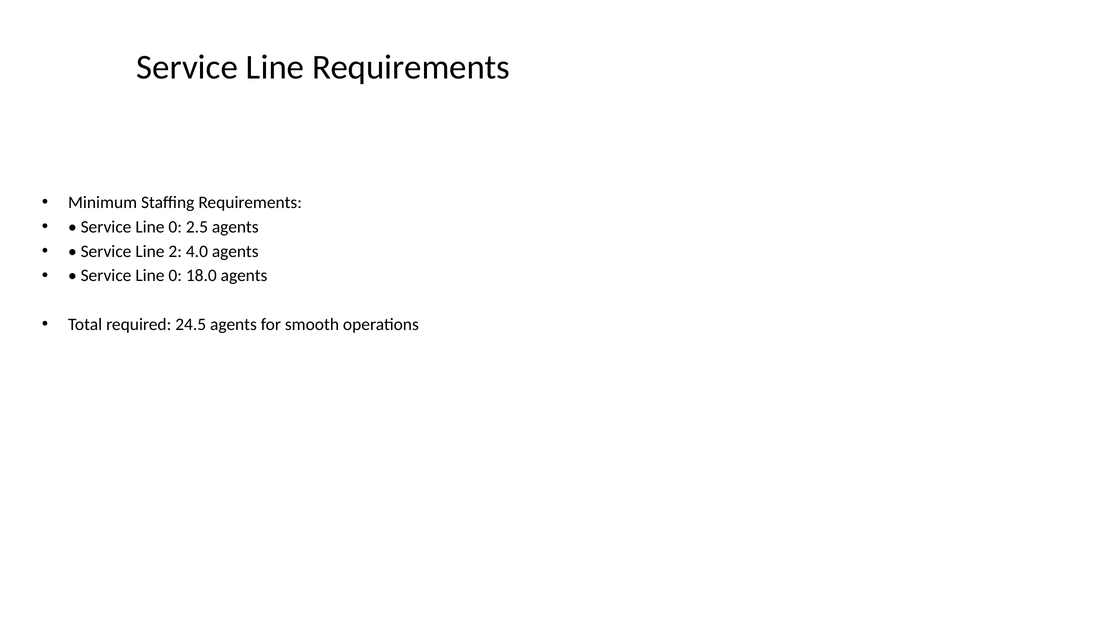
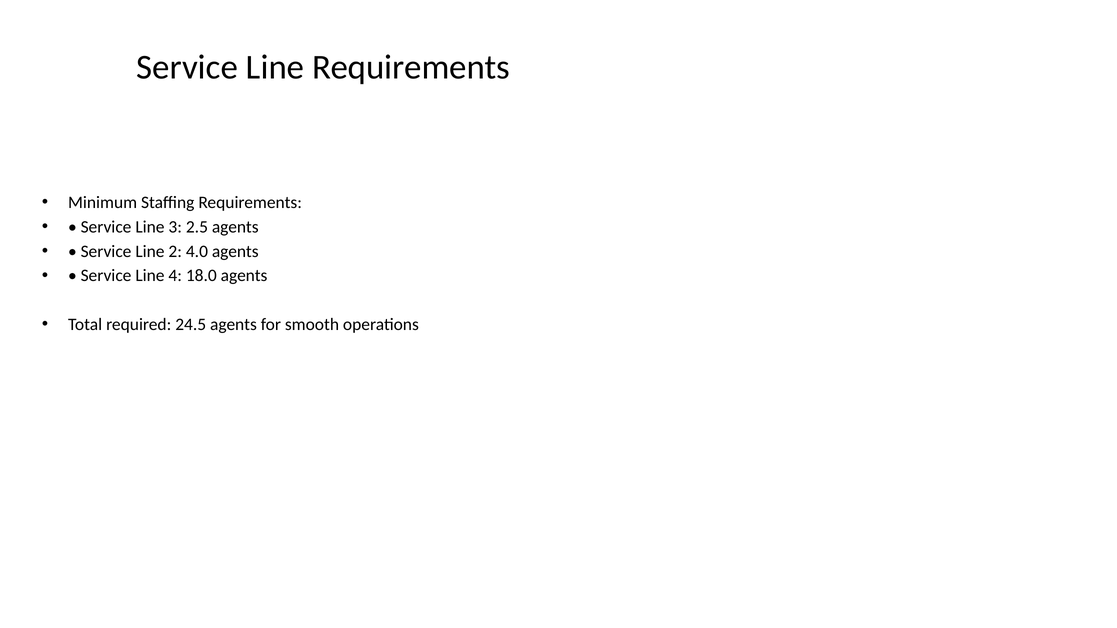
0: 0 -> 3 (175, 227)
0: 0 -> 4 (175, 276)
